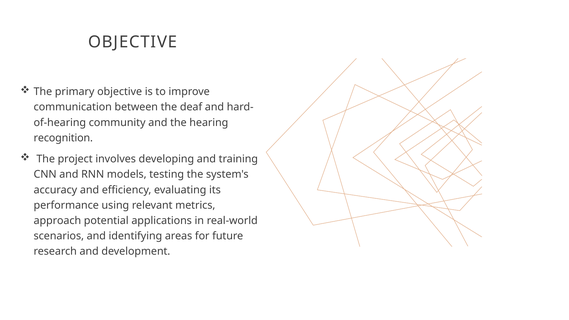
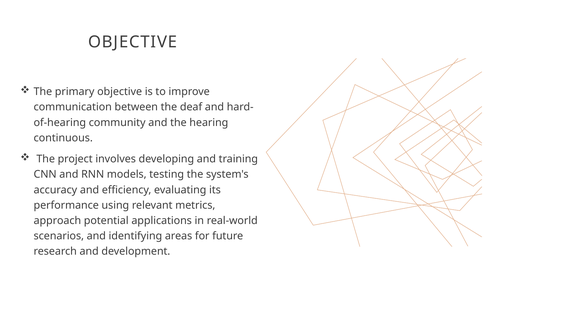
recognition: recognition -> continuous (63, 138)
